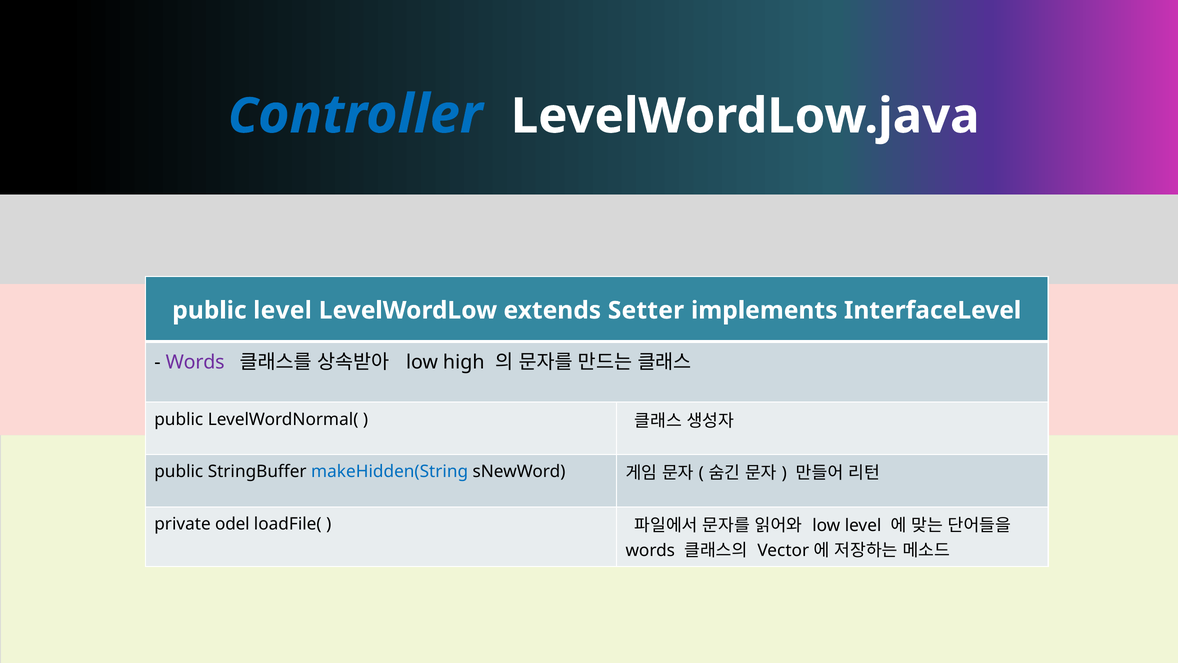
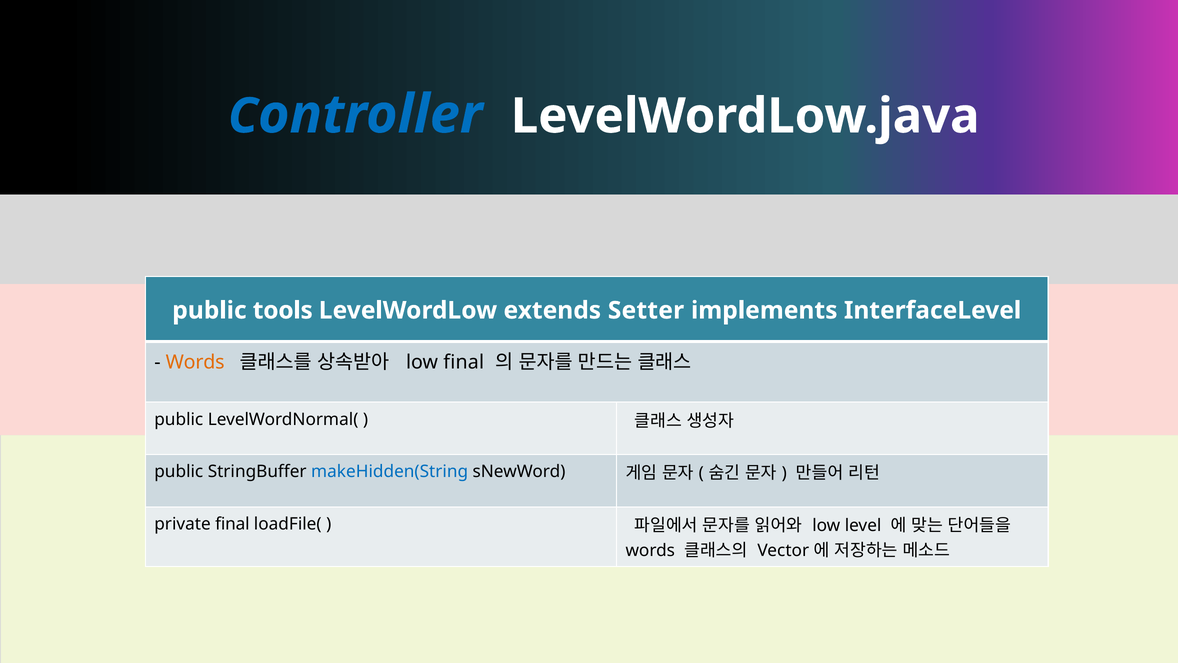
public level: level -> tools (283, 310)
Words colour: purple -> orange (195, 362)
low high: high -> final (464, 362)
private odel: odel -> final (232, 524)
